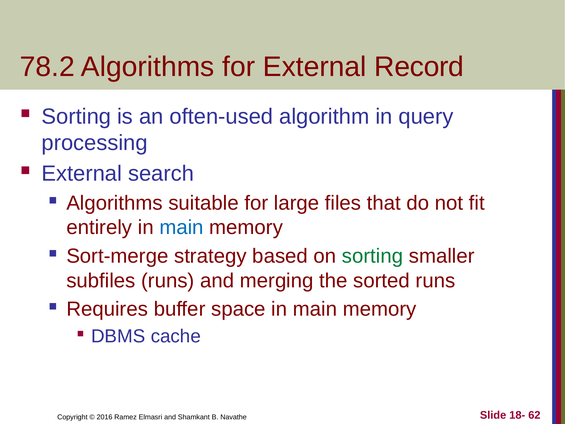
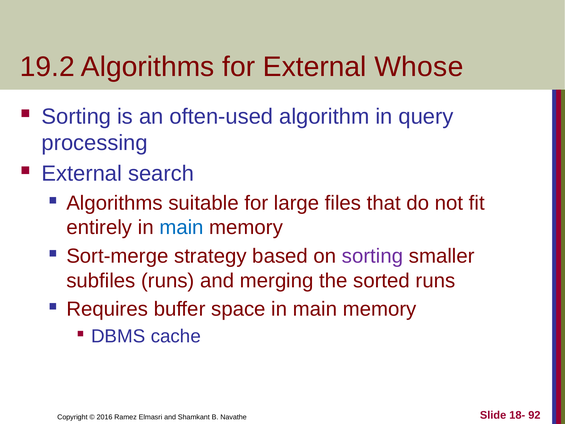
78.2: 78.2 -> 19.2 (47, 67)
Record: Record -> Whose (419, 67)
sorting colour: green -> purple (373, 256)
62: 62 -> 92 (534, 415)
